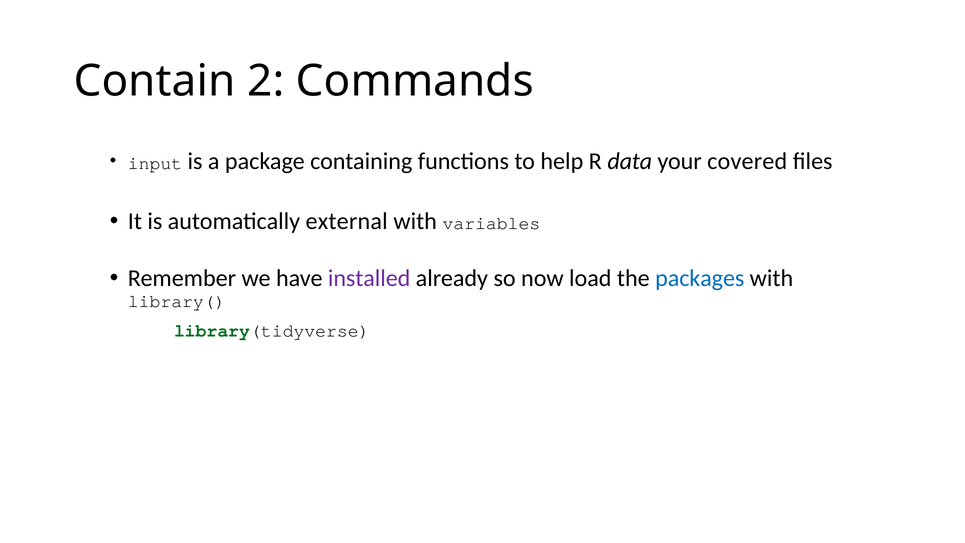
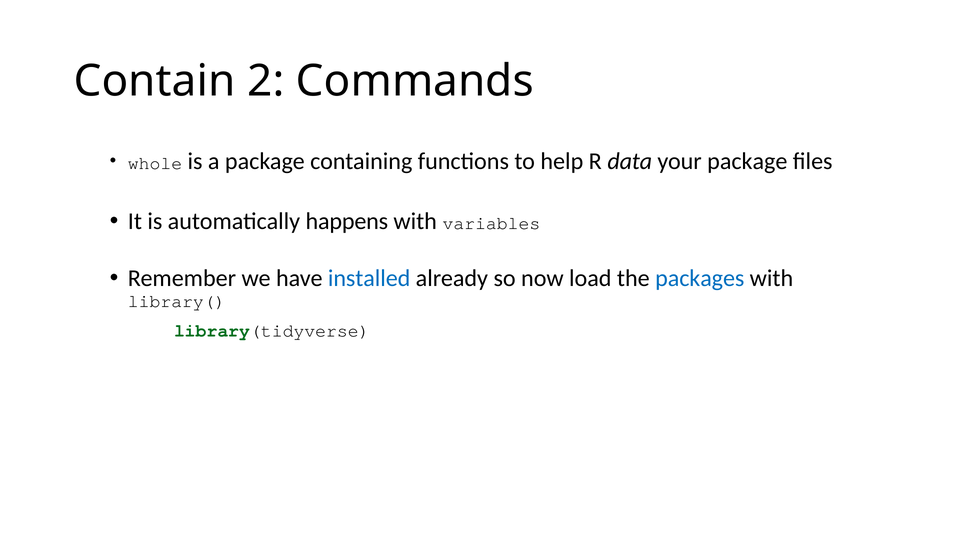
input: input -> whole (155, 163)
your covered: covered -> package (747, 161)
external: external -> happens (347, 221)
installed colour: purple -> blue (369, 278)
